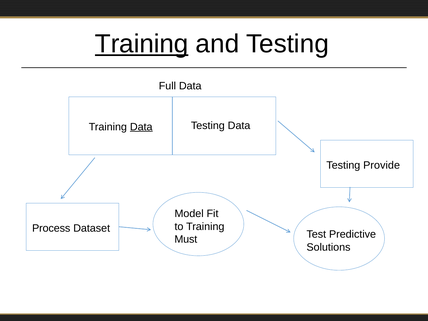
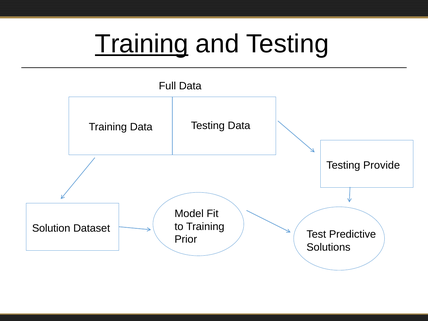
Data underline: present -> none (141, 127)
Process: Process -> Solution (51, 228)
Must: Must -> Prior (186, 239)
